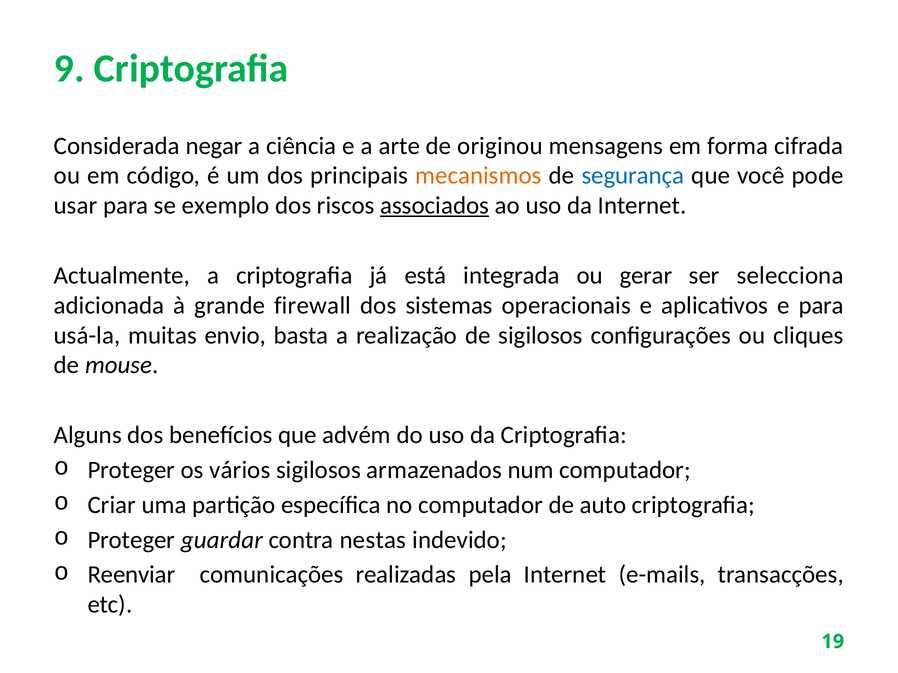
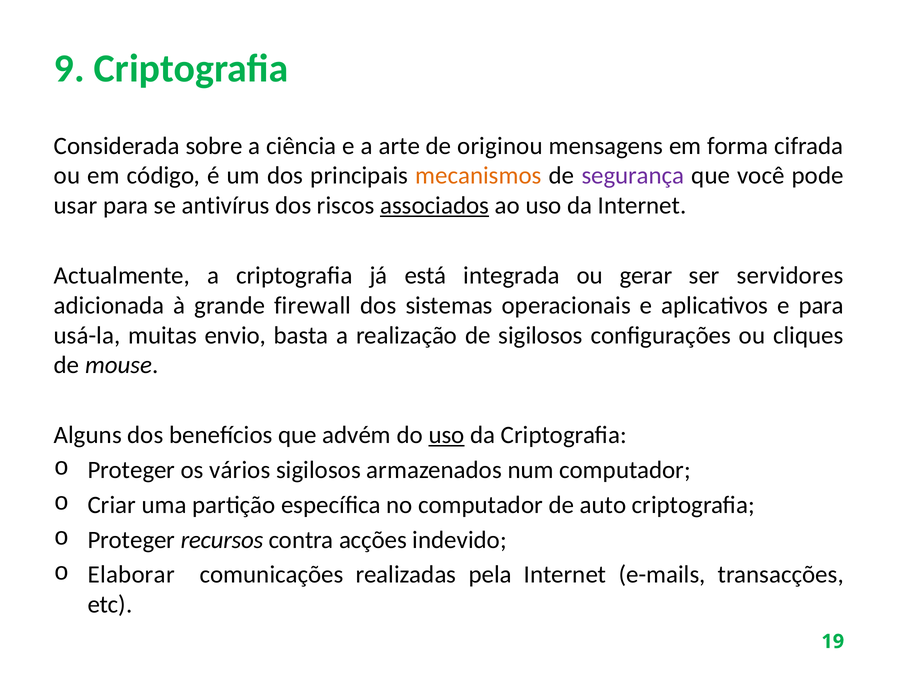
negar: negar -> sobre (214, 146)
segurança colour: blue -> purple (633, 176)
exemplo: exemplo -> antivírus (226, 206)
selecciona: selecciona -> servidores (790, 276)
uso underline: none -> present (447, 435)
guardar: guardar -> recursos (222, 540)
nestas: nestas -> acções (373, 540)
Reenviar: Reenviar -> Elaborar (131, 575)
